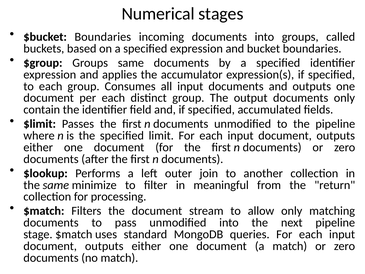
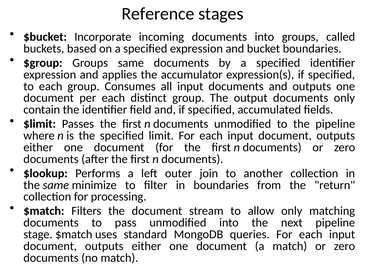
Numerical: Numerical -> Reference (158, 14)
$bucket Boundaries: Boundaries -> Incorporate (103, 37)
in meaningful: meaningful -> boundaries (221, 185)
